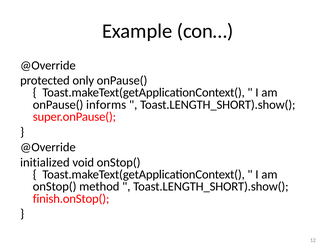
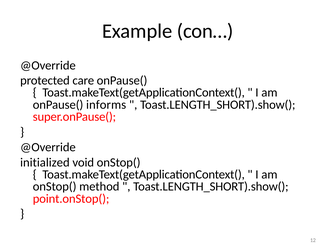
only: only -> care (83, 80)
finish.onStop(: finish.onStop( -> point.onStop( (71, 199)
